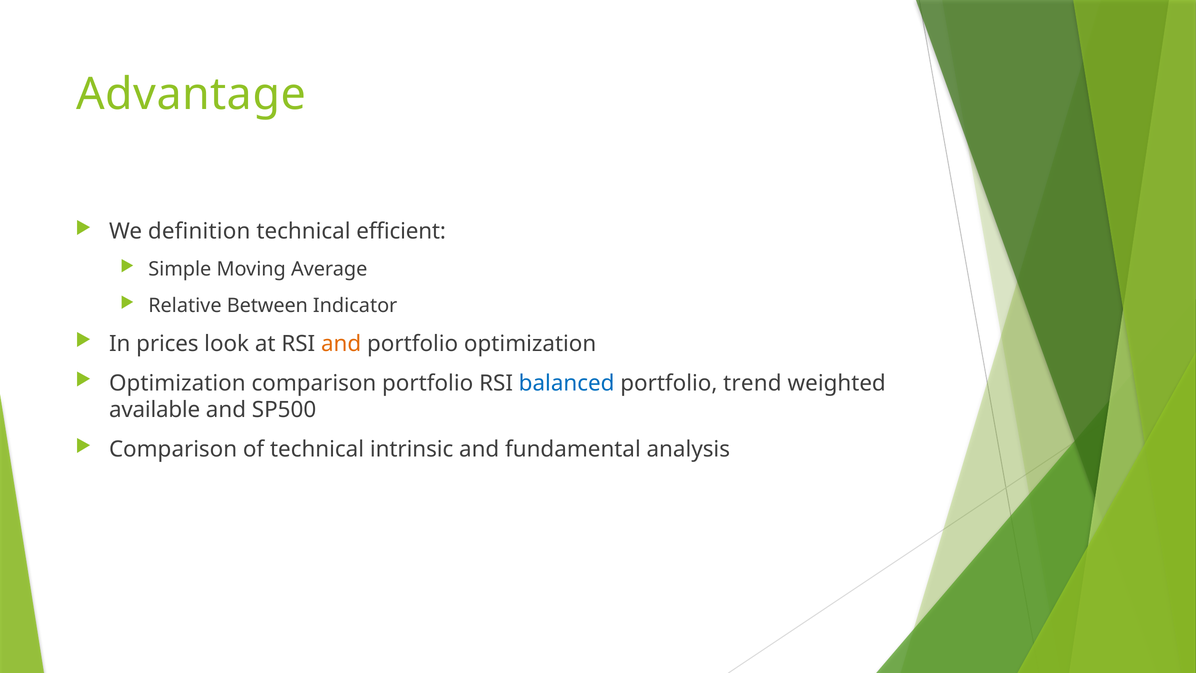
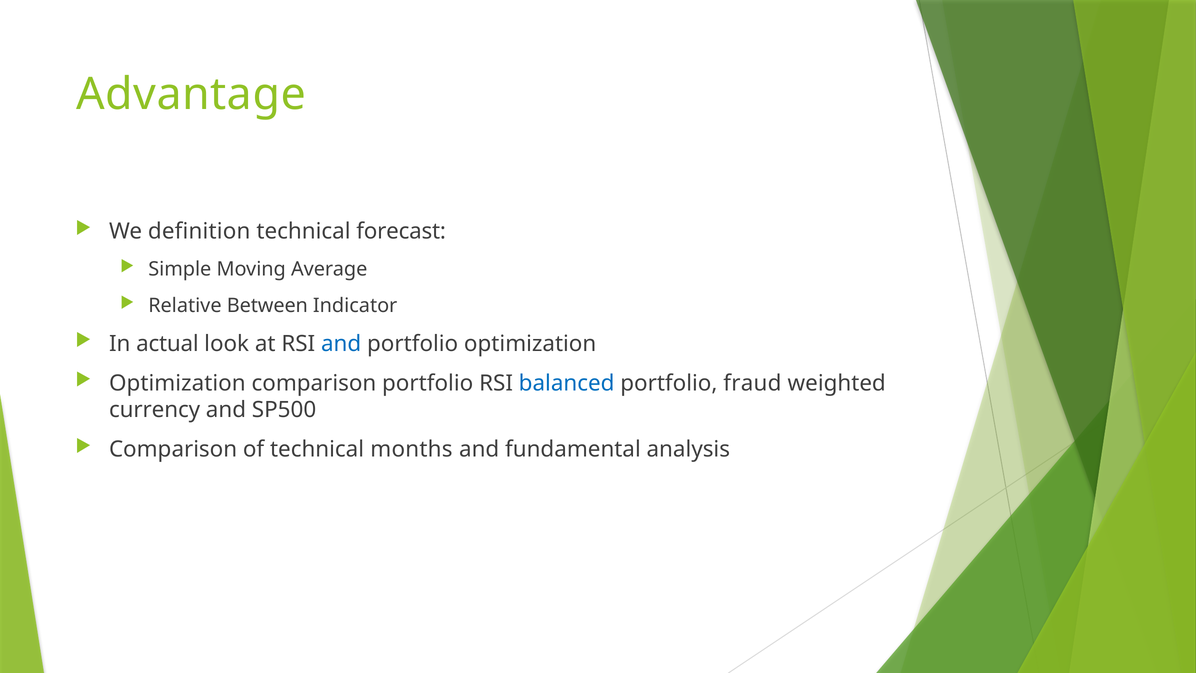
efficient: efficient -> forecast (401, 231)
prices: prices -> actual (167, 344)
and colour: orange -> blue (341, 344)
trend: trend -> fraud (752, 383)
available: available -> currency (155, 410)
intrinsic: intrinsic -> months (411, 449)
